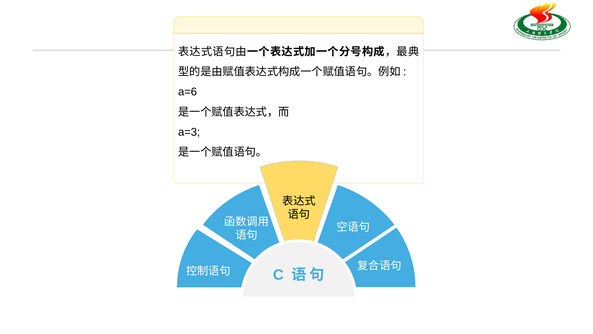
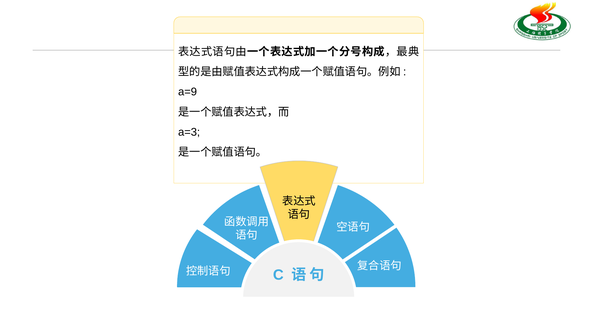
a=6: a=6 -> a=9 (188, 92)
